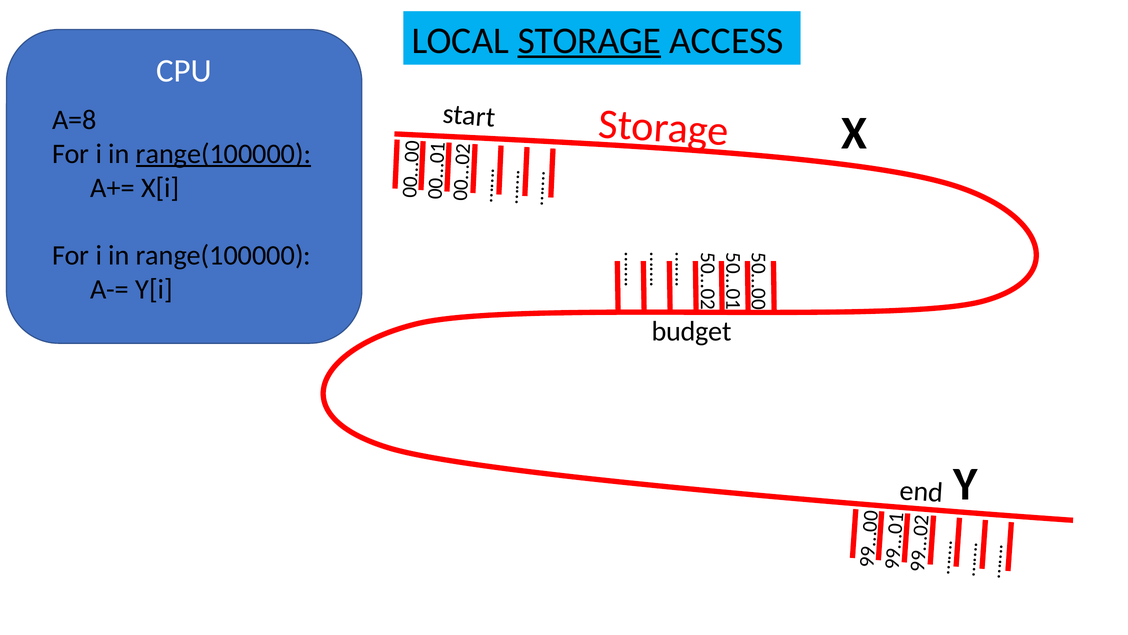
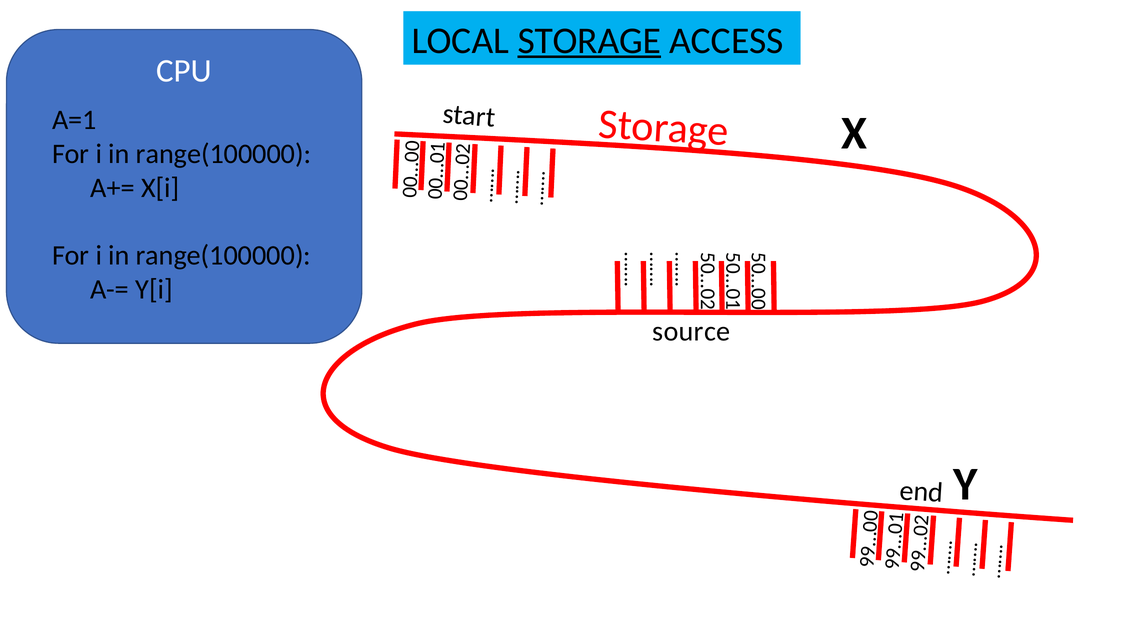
A=8: A=8 -> A=1 (74, 120)
range(100000 underline: present -> none (224, 154)
budget: budget -> source (691, 331)
